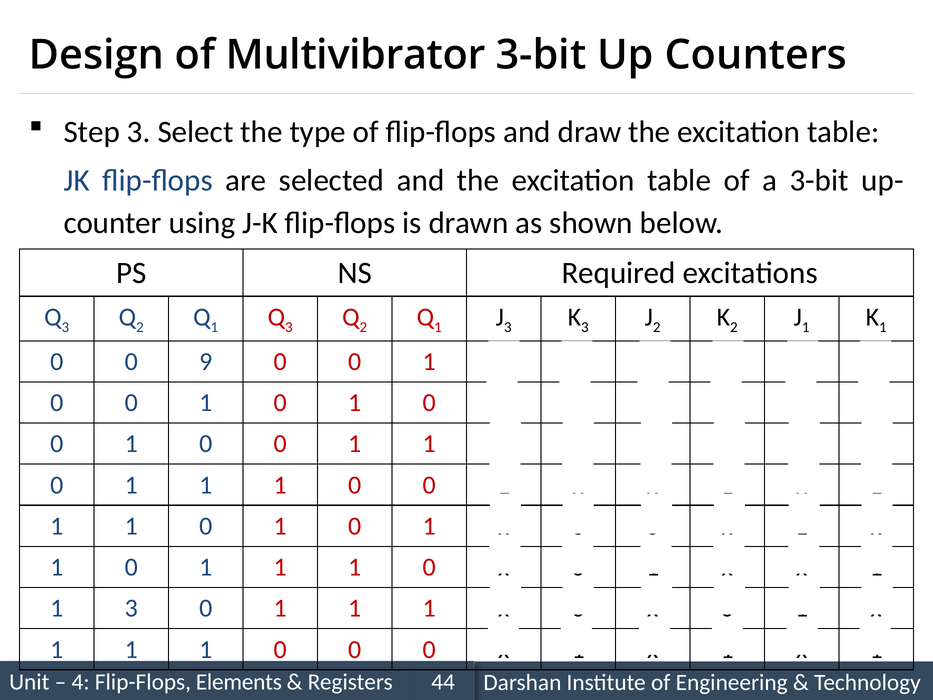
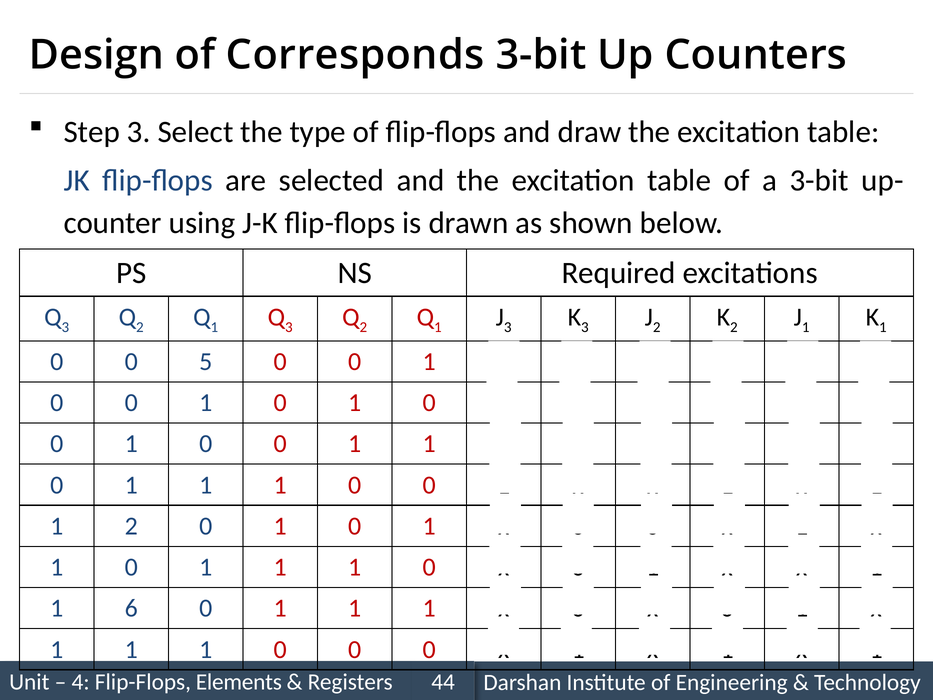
Multivibrator: Multivibrator -> Corresponds (355, 55)
9: 9 -> 5 (206, 362)
1: 1 -> 2 (131, 526)
1 3: 3 -> 6 (131, 608)
